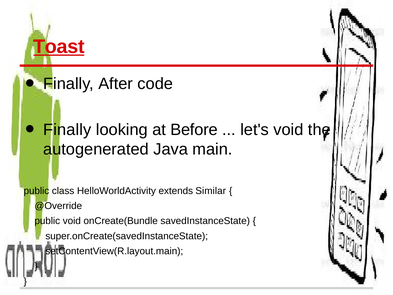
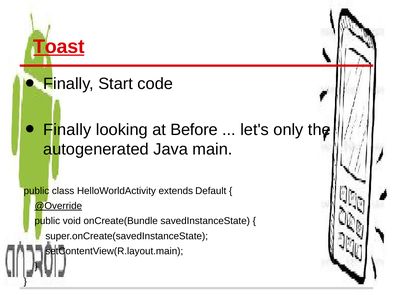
After: After -> Start (116, 84)
let's void: void -> only (288, 130)
Similar: Similar -> Default (211, 191)
@Override underline: none -> present (58, 206)
